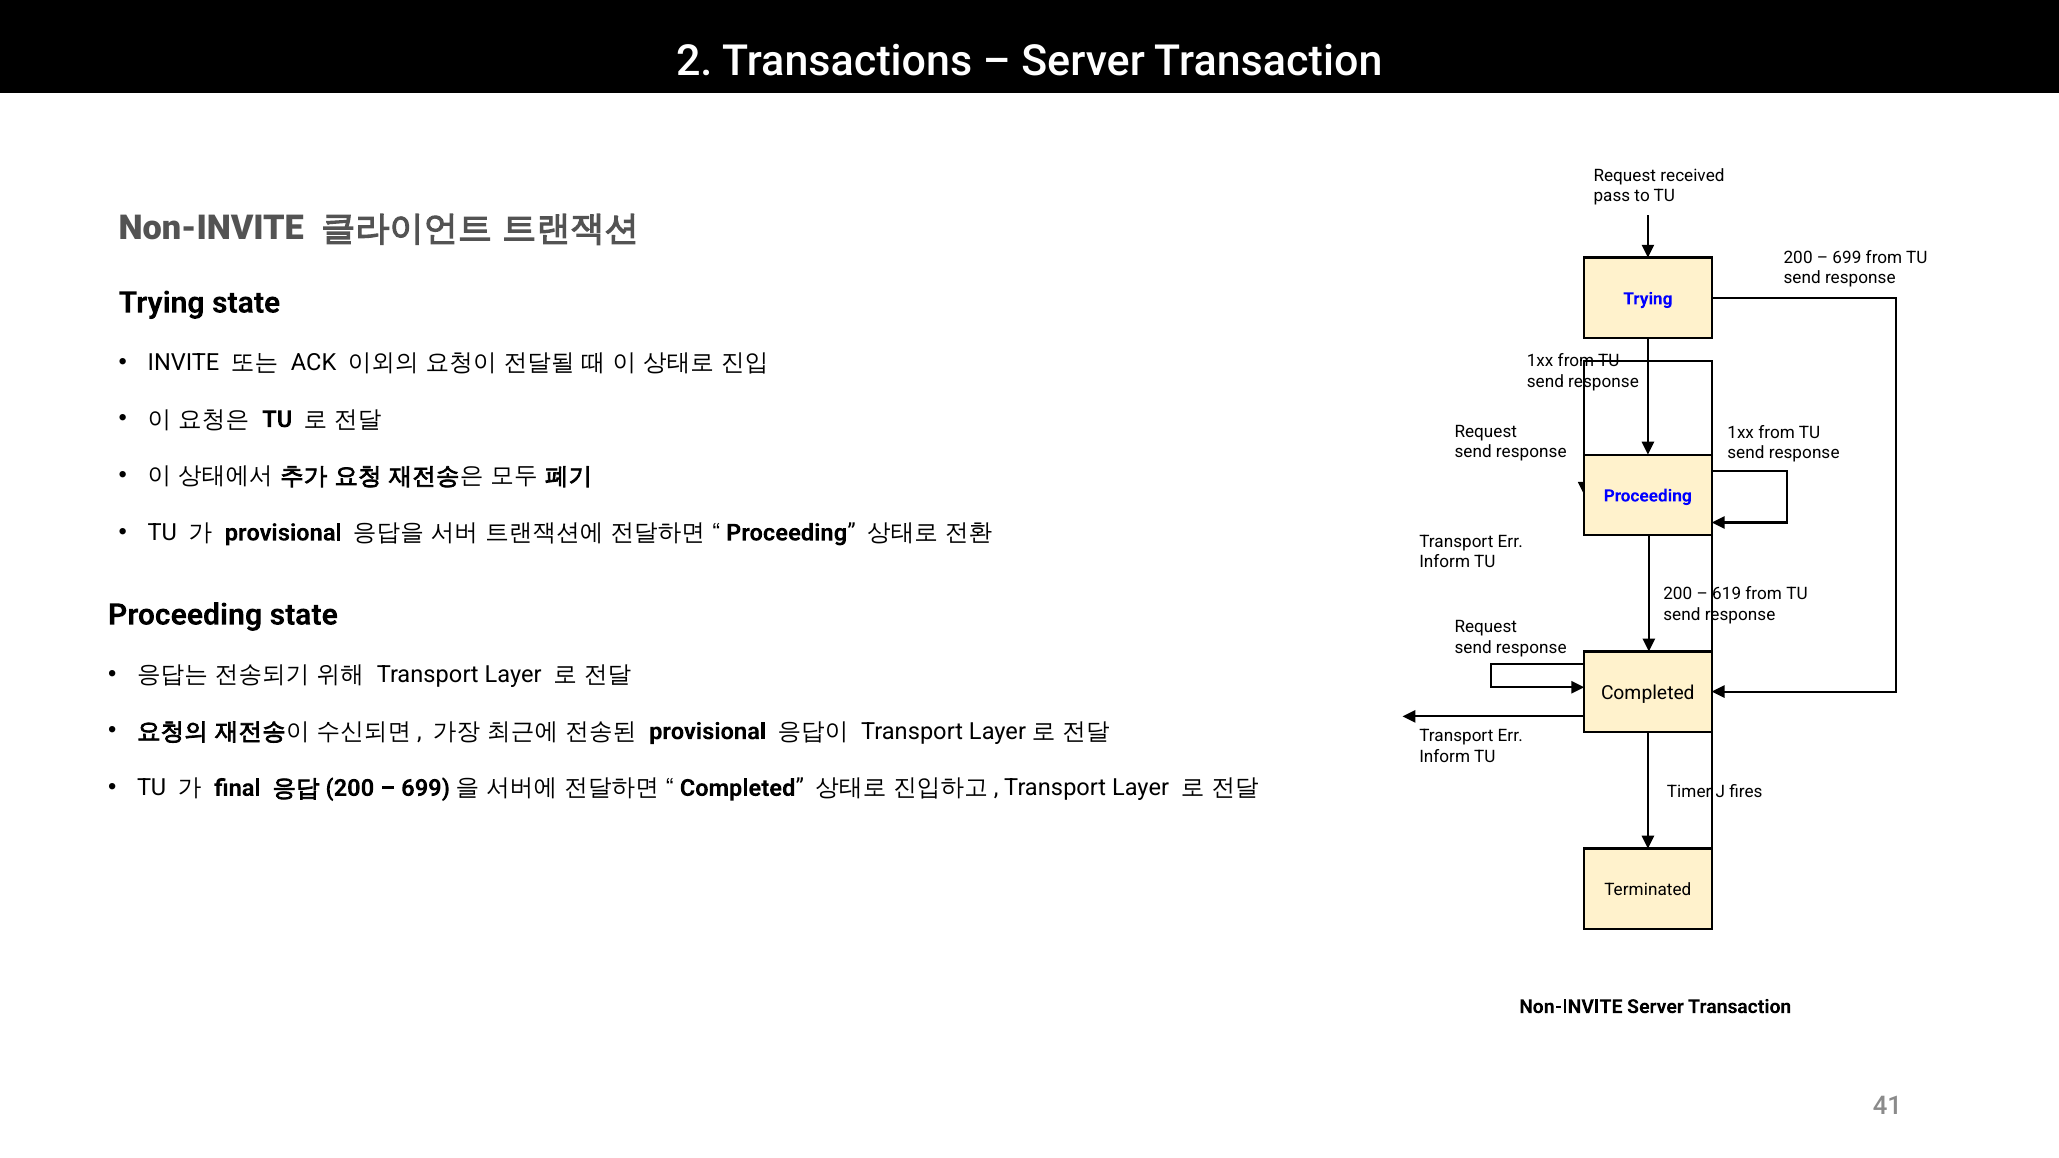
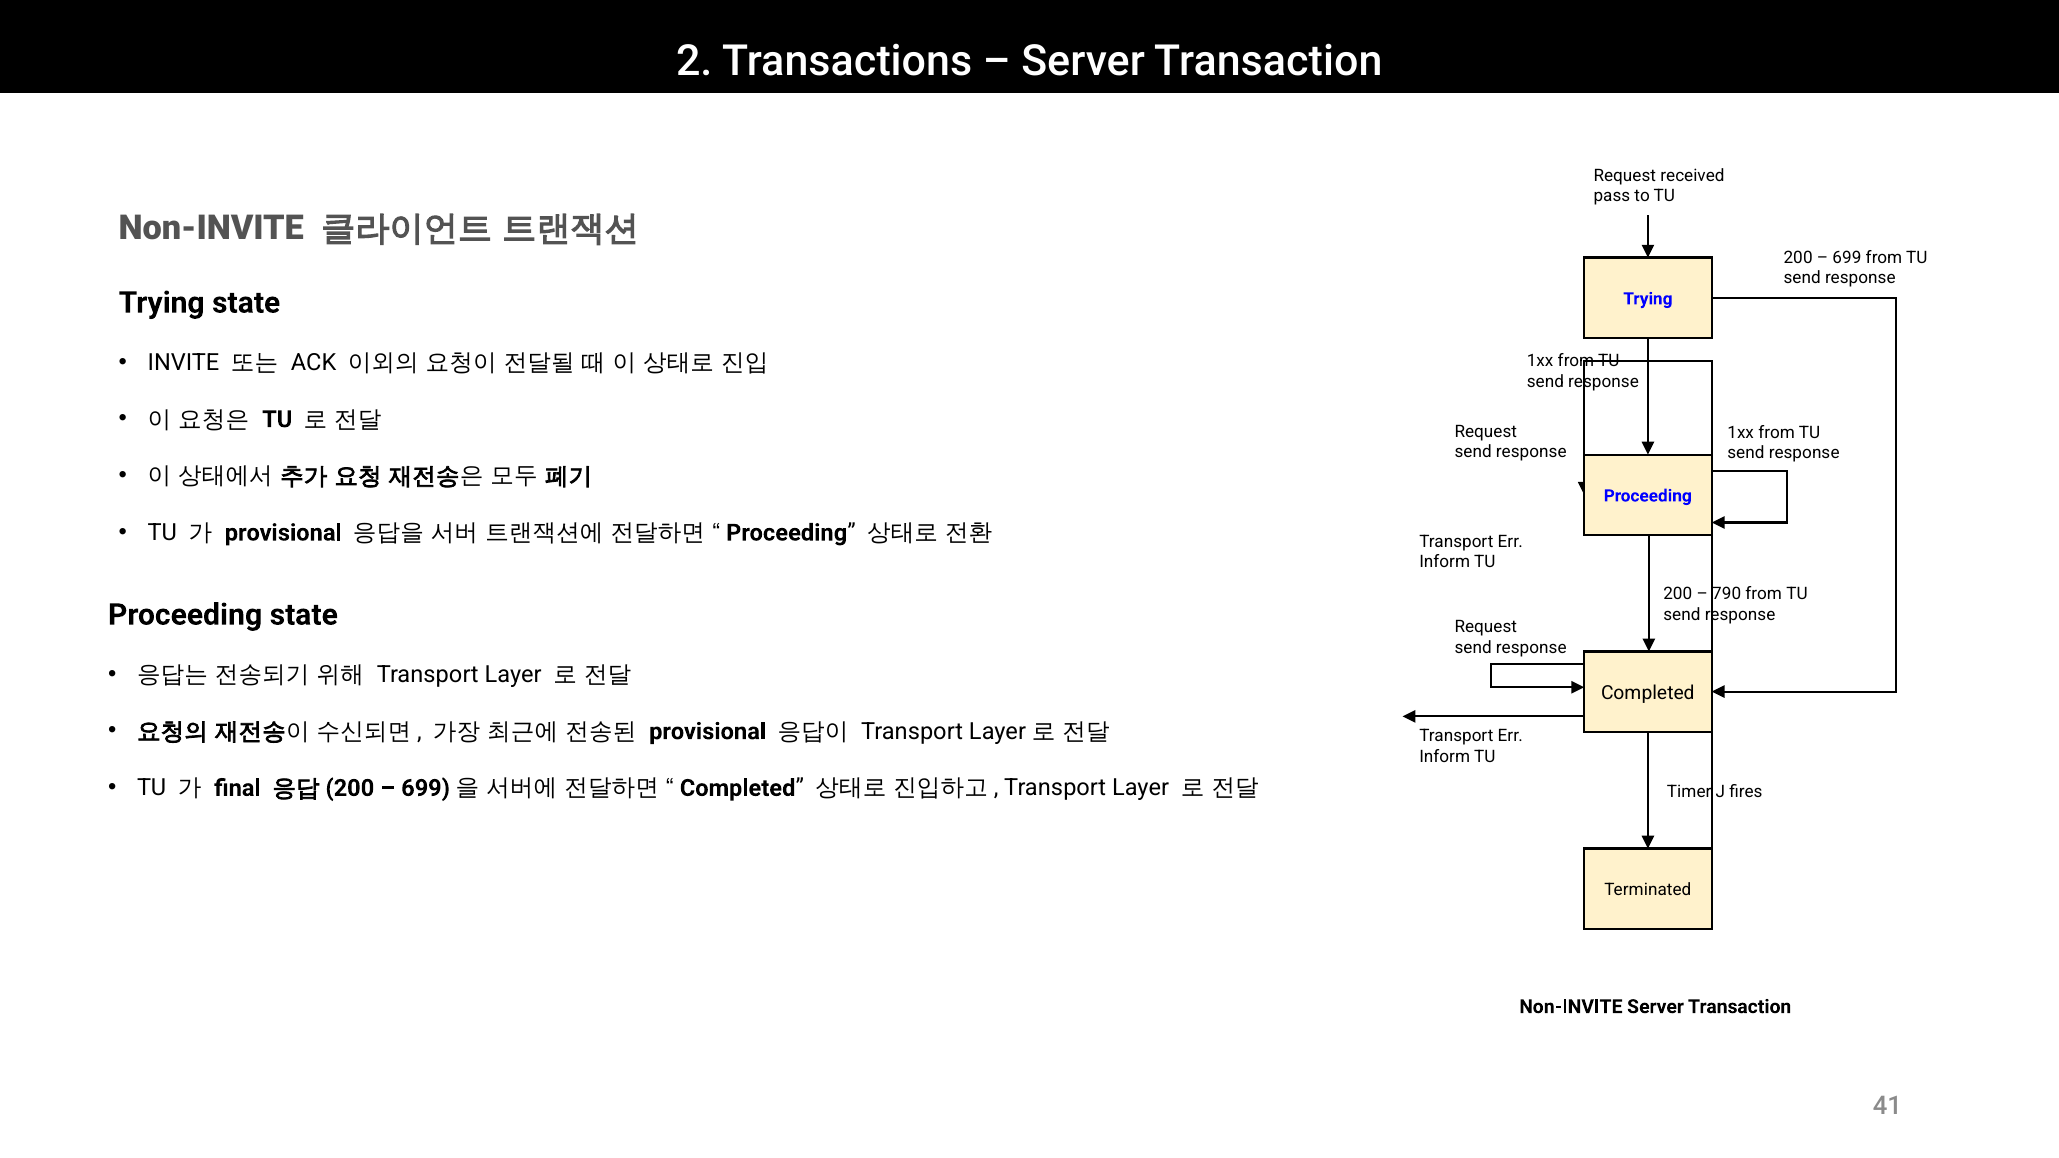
619: 619 -> 790 (1727, 594)
